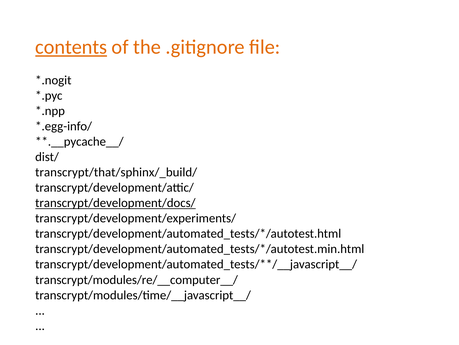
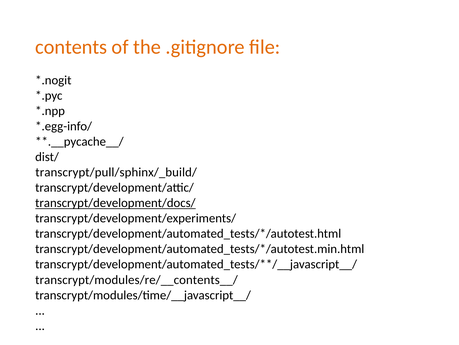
contents underline: present -> none (71, 47)
transcrypt/that/sphinx/_build/: transcrypt/that/sphinx/_build/ -> transcrypt/pull/sphinx/_build/ (116, 172)
transcrypt/modules/re/__computer__/: transcrypt/modules/re/__computer__/ -> transcrypt/modules/re/__contents__/ (136, 279)
